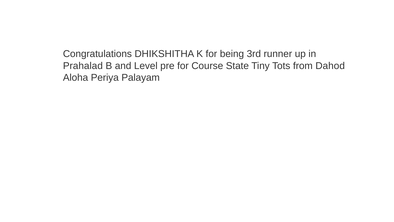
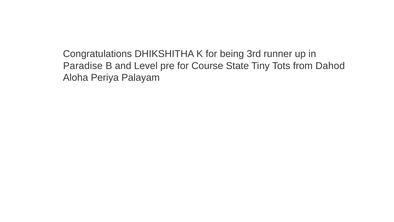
Prahalad: Prahalad -> Paradise (83, 66)
